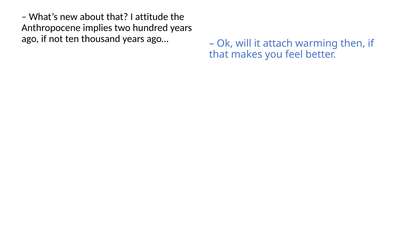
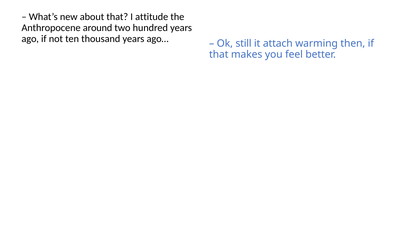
implies: implies -> around (98, 28)
will: will -> still (244, 44)
